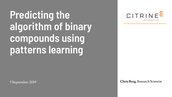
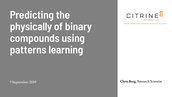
algorithm: algorithm -> physically (31, 27)
